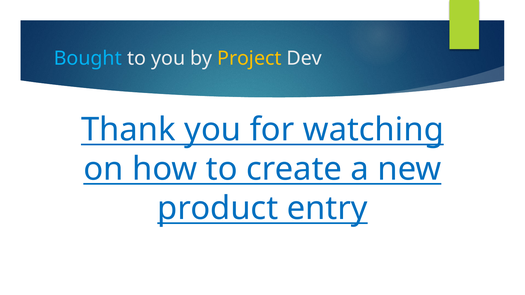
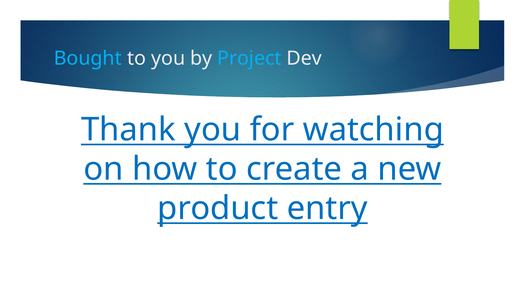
Project colour: yellow -> light blue (249, 59)
